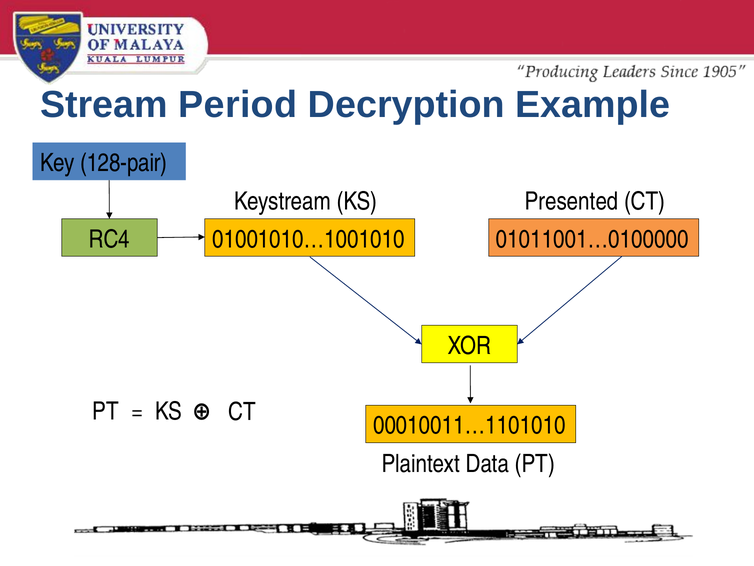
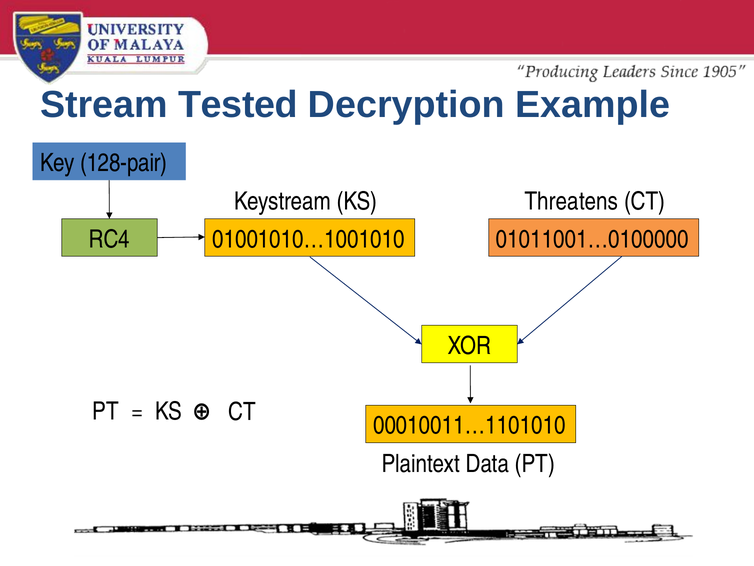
Period: Period -> Tested (238, 105)
Presented: Presented -> Threatens (571, 201)
